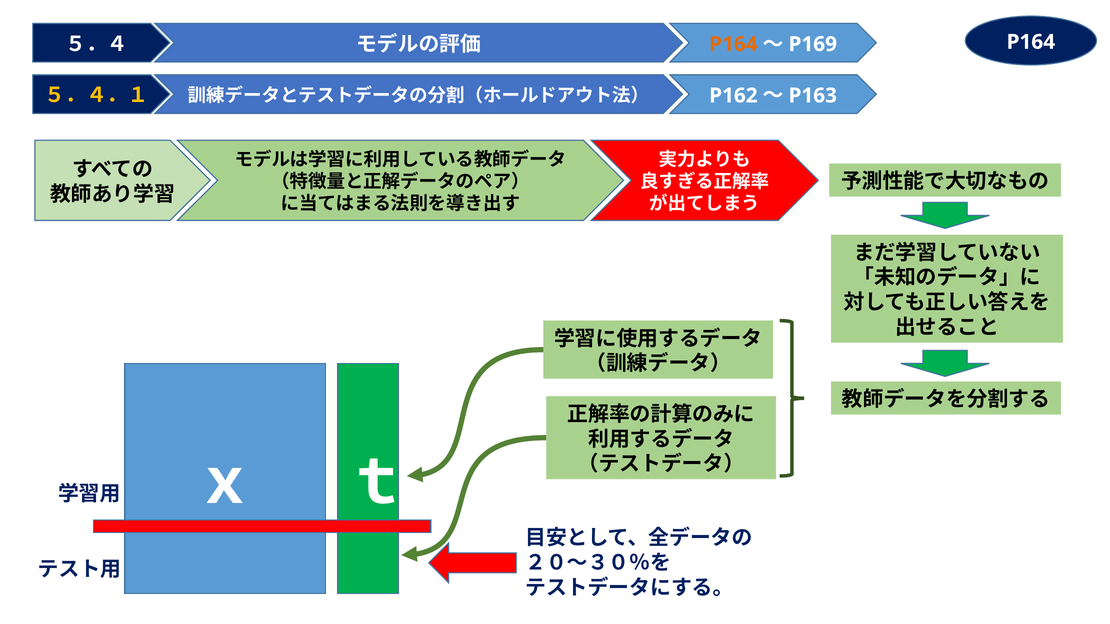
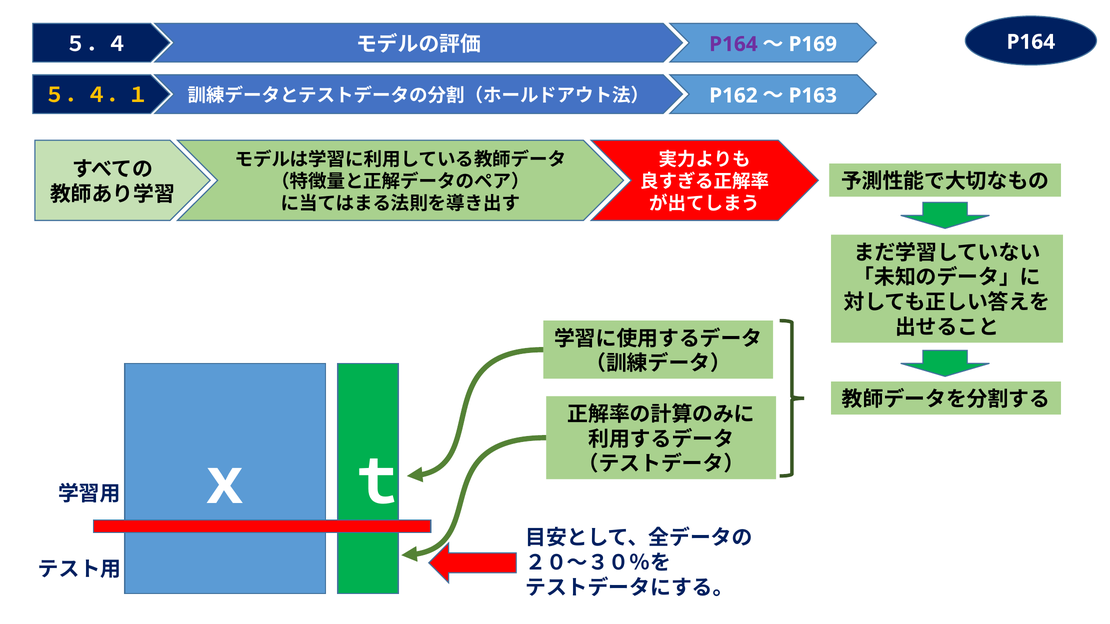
P164 colour: orange -> purple (733, 44)
